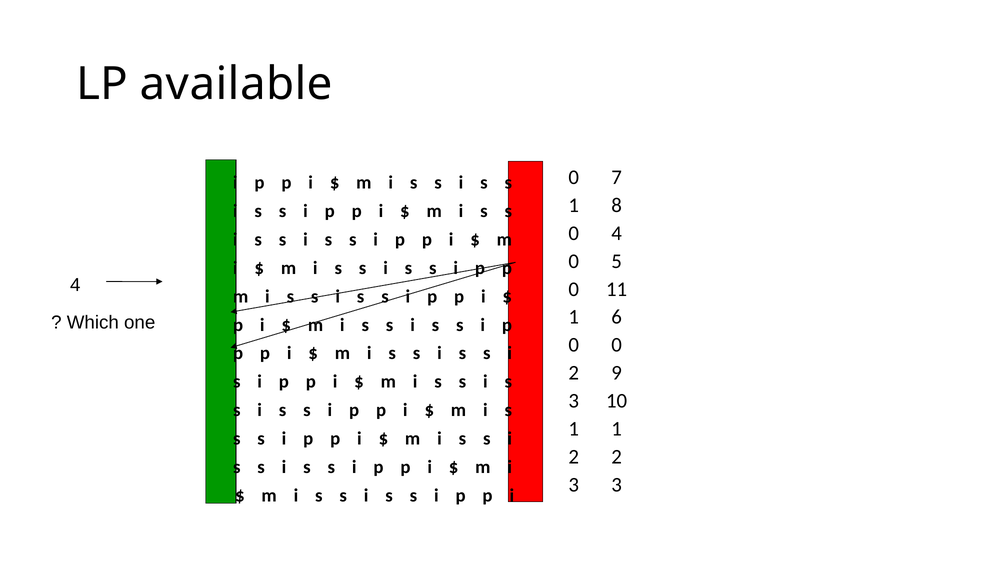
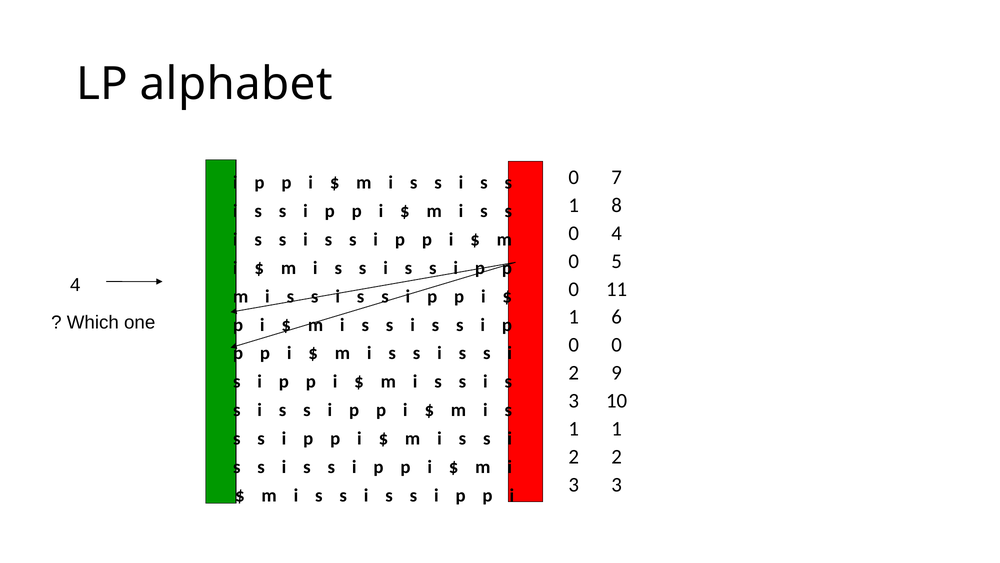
available: available -> alphabet (236, 84)
